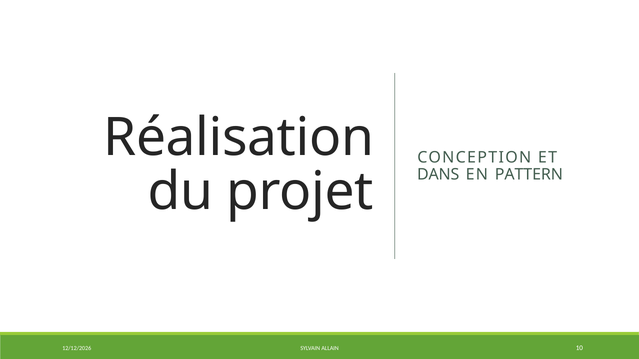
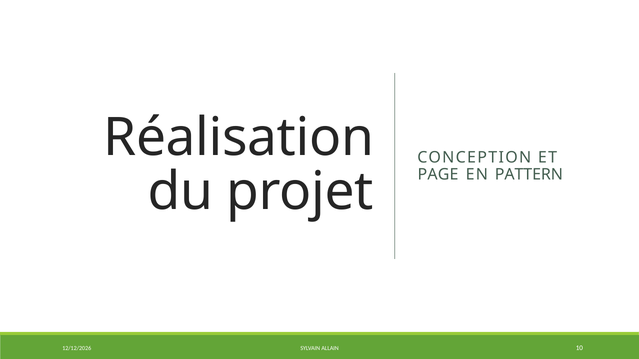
DANS: DANS -> PAGE (438, 175)
